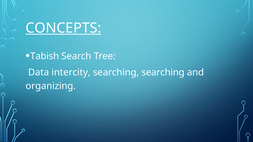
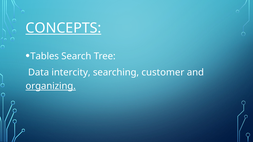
Tabish: Tabish -> Tables (45, 56)
searching searching: searching -> customer (163, 73)
organizing underline: none -> present (51, 86)
